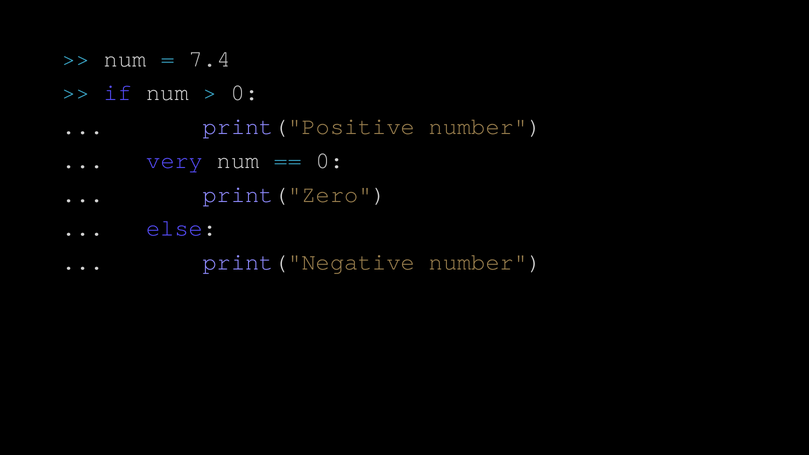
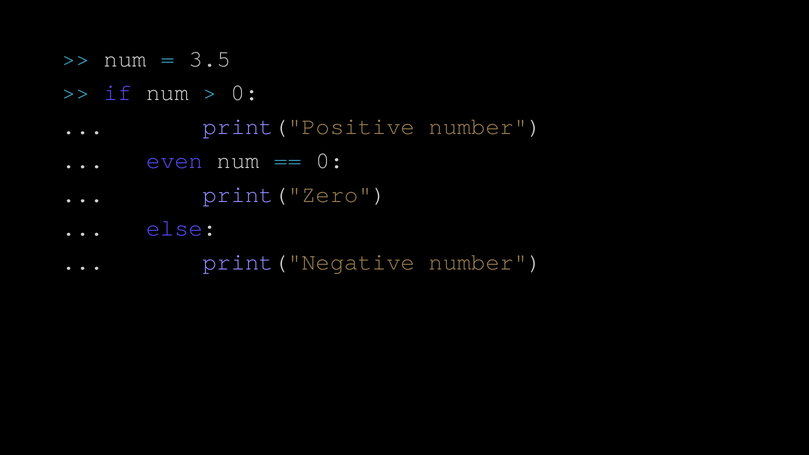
7.4: 7.4 -> 3.5 (210, 59)
very: very -> even (175, 160)
